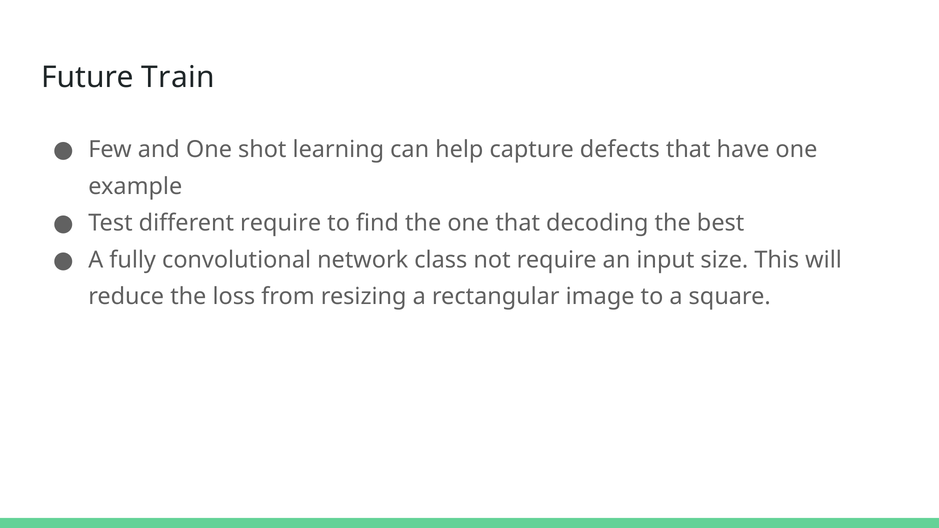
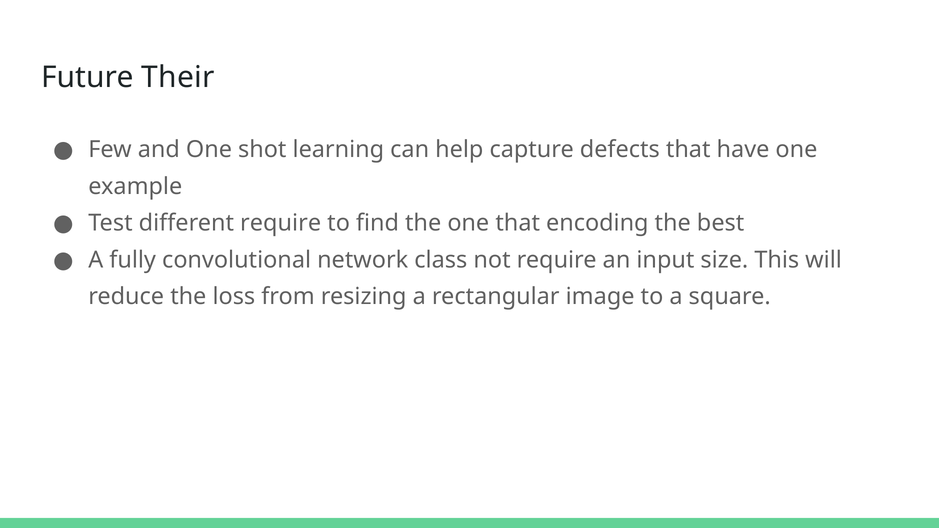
Train: Train -> Their (178, 77)
decoding: decoding -> encoding (597, 223)
